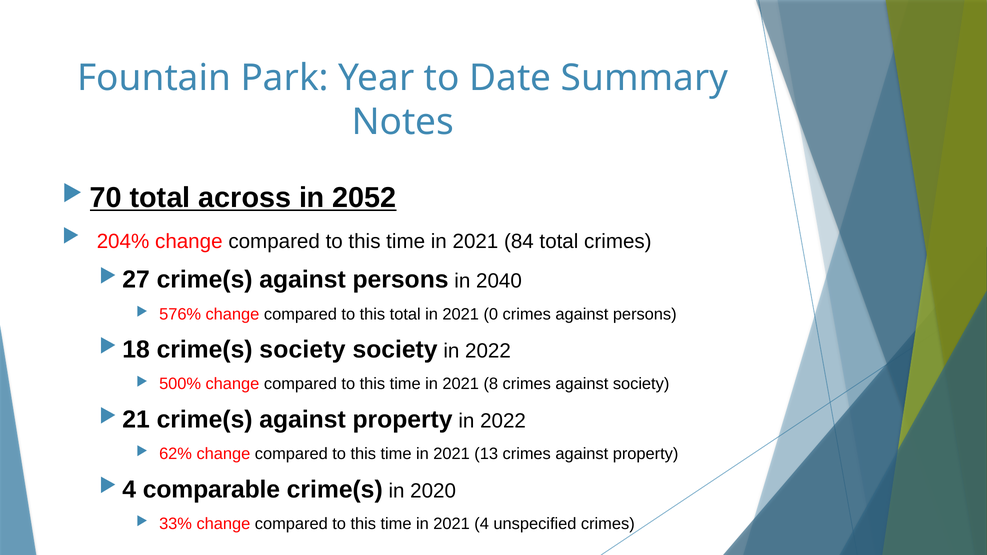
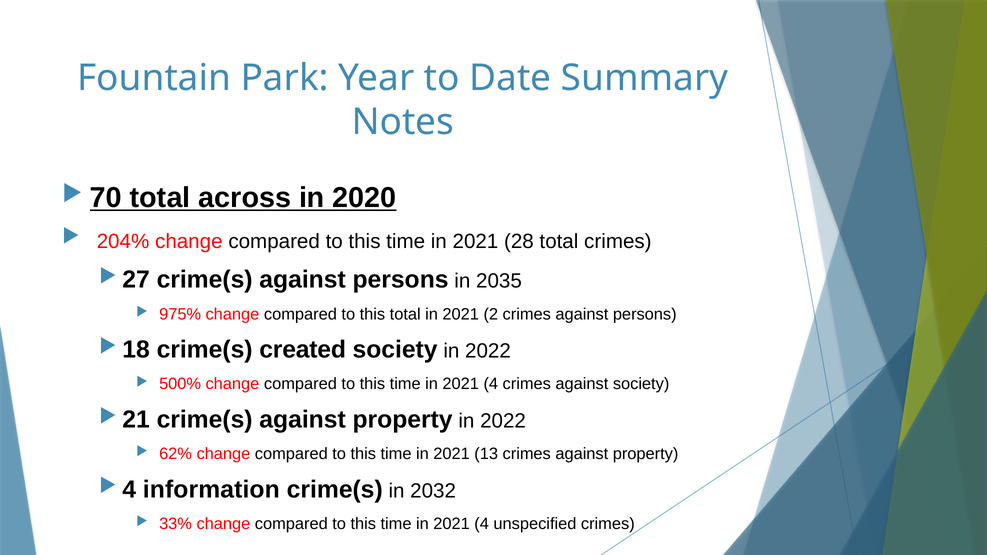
2052: 2052 -> 2020 (364, 198)
84: 84 -> 28 (519, 241)
2040: 2040 -> 2035 (499, 281)
576%: 576% -> 975% (180, 314)
0: 0 -> 2 (491, 314)
crime(s society: society -> created (303, 350)
8: 8 -> 4 (491, 384)
comparable: comparable -> information (211, 490)
2020: 2020 -> 2032 (433, 491)
